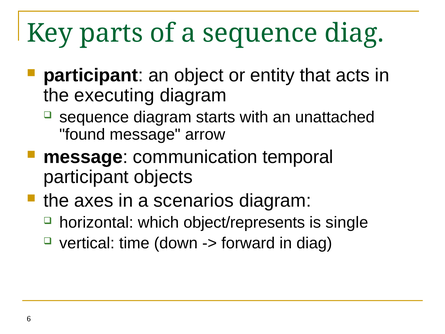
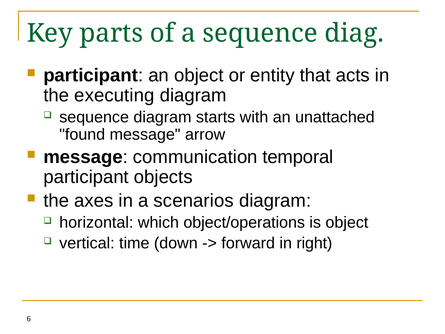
object/represents: object/represents -> object/operations (244, 222)
is single: single -> object (347, 222)
in diag: diag -> right (314, 243)
